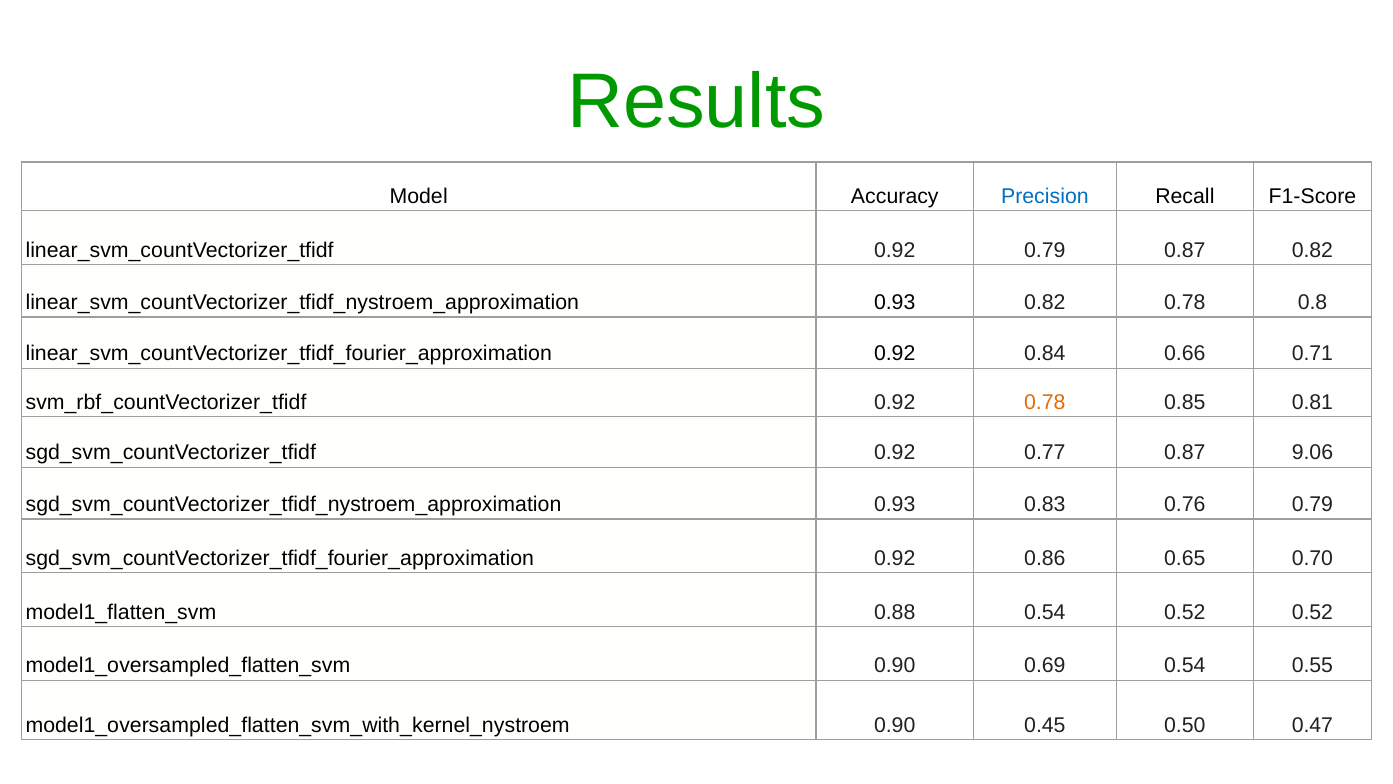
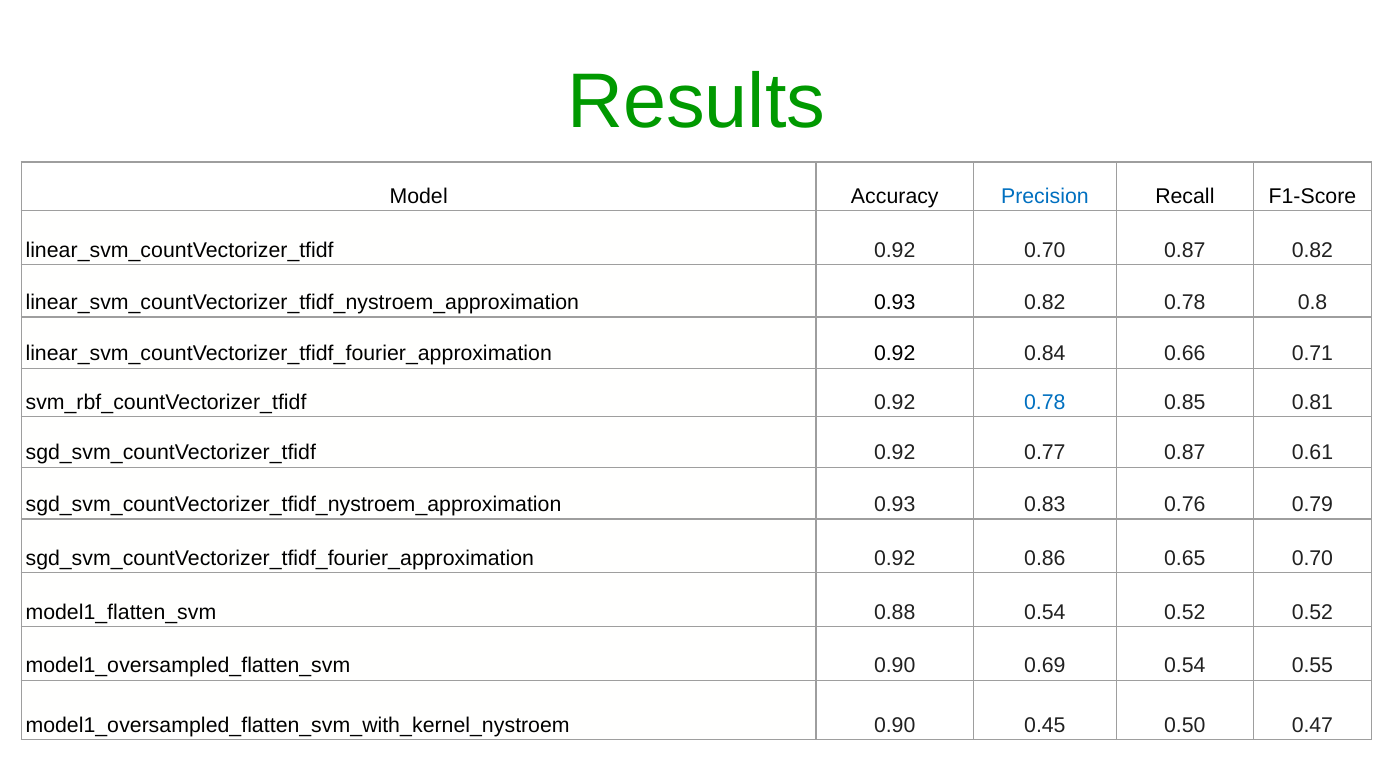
0.92 0.79: 0.79 -> 0.70 (1045, 250)
0.78 colour: orange -> blue (1045, 402)
9.06: 9.06 -> 0.61 (1312, 453)
